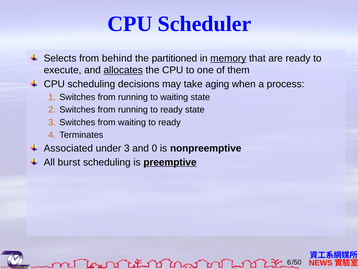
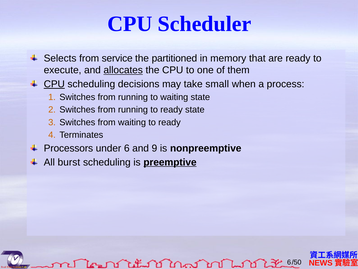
behind: behind -> service (117, 58)
memory underline: present -> none (228, 58)
CPU underline: none -> present (54, 84)
aging: aging -> small (217, 84)
Associated: Associated -> Processors (68, 148)
under 3: 3 -> 6 (127, 148)
0: 0 -> 9 (154, 148)
